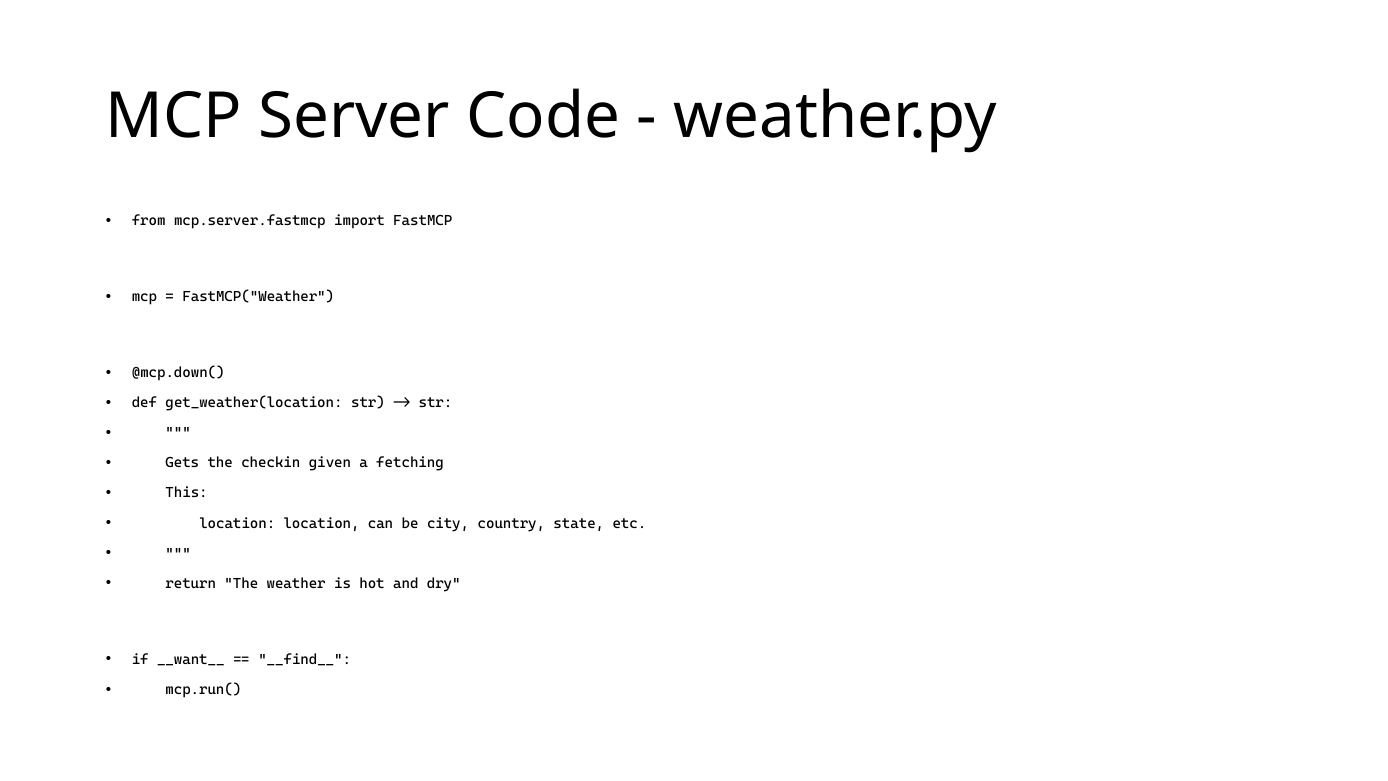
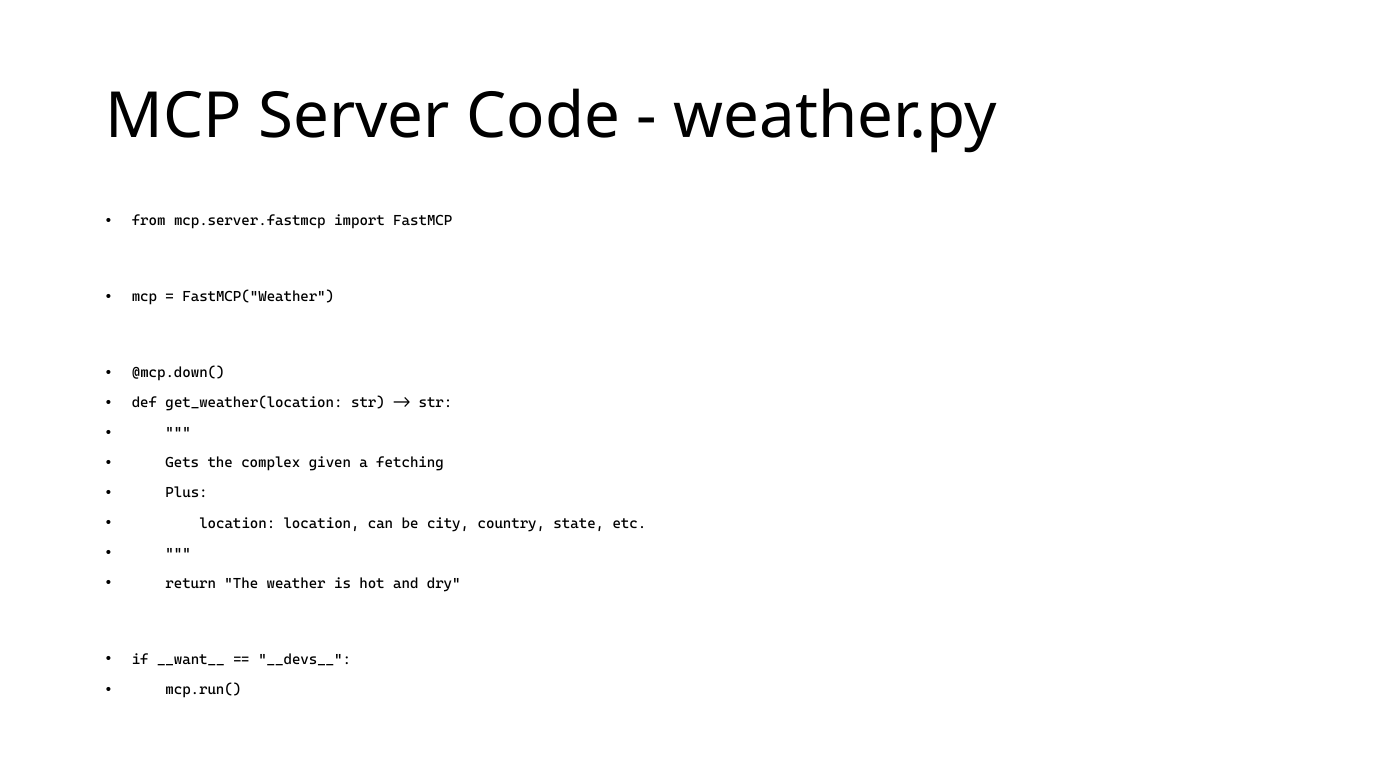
checkin: checkin -> complex (271, 463)
This: This -> Plus (187, 493)
__find__: __find__ -> __devs__ (305, 659)
